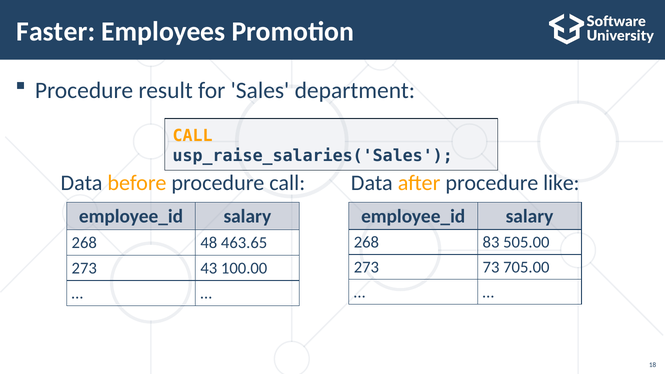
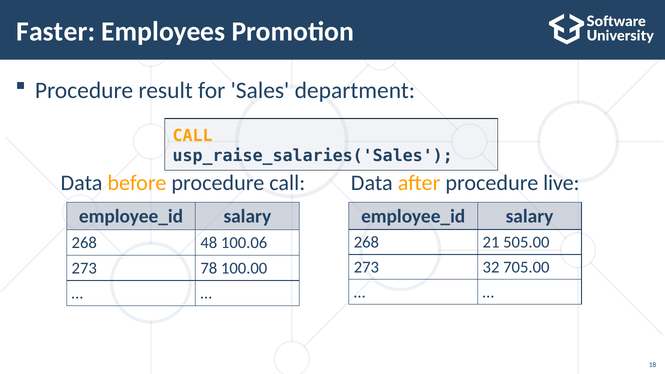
like: like -> live (561, 183)
83: 83 -> 21 (491, 242)
463.65: 463.65 -> 100.06 (244, 243)
73: 73 -> 32 (491, 267)
43: 43 -> 78 (209, 268)
